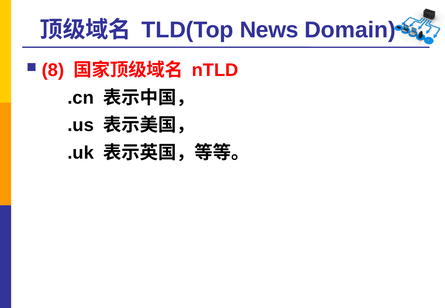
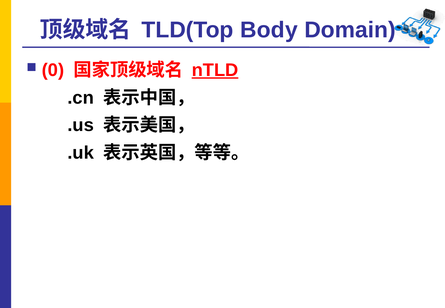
News: News -> Body (269, 30)
8: 8 -> 0 (53, 70)
nTLD underline: none -> present (215, 70)
